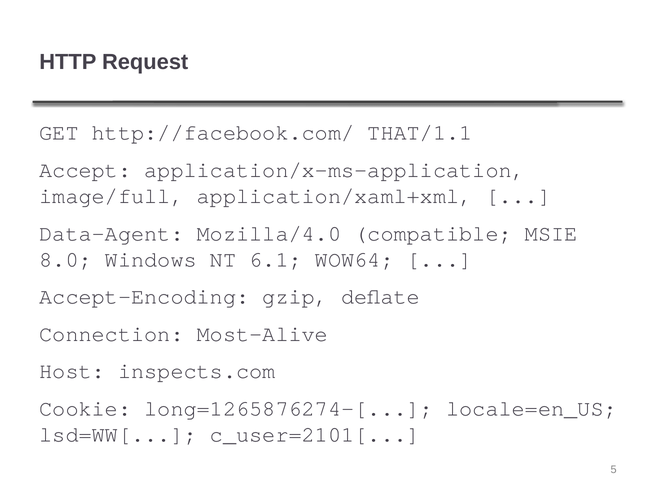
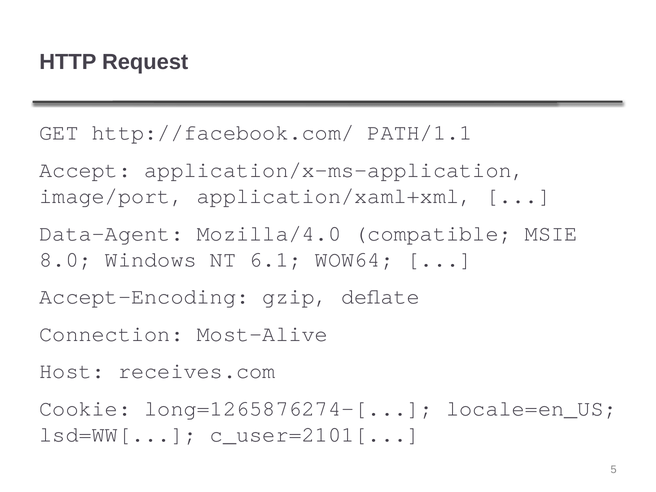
THAT/1.1: THAT/1.1 -> PATH/1.1 (420, 133)
image/full: image/full -> image/port (111, 196)
inspects.com: inspects.com -> receives.com (197, 371)
